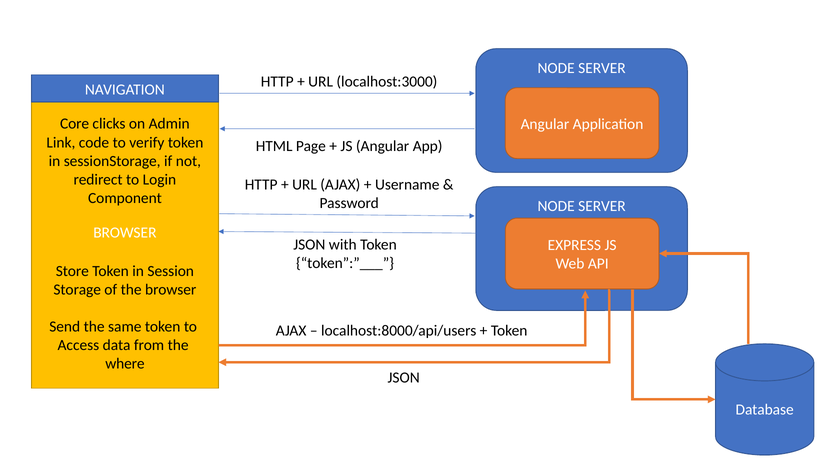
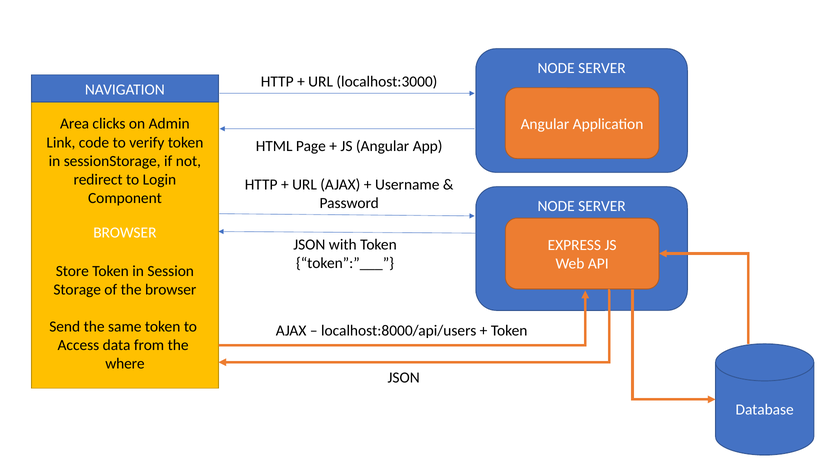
Core: Core -> Area (75, 124)
